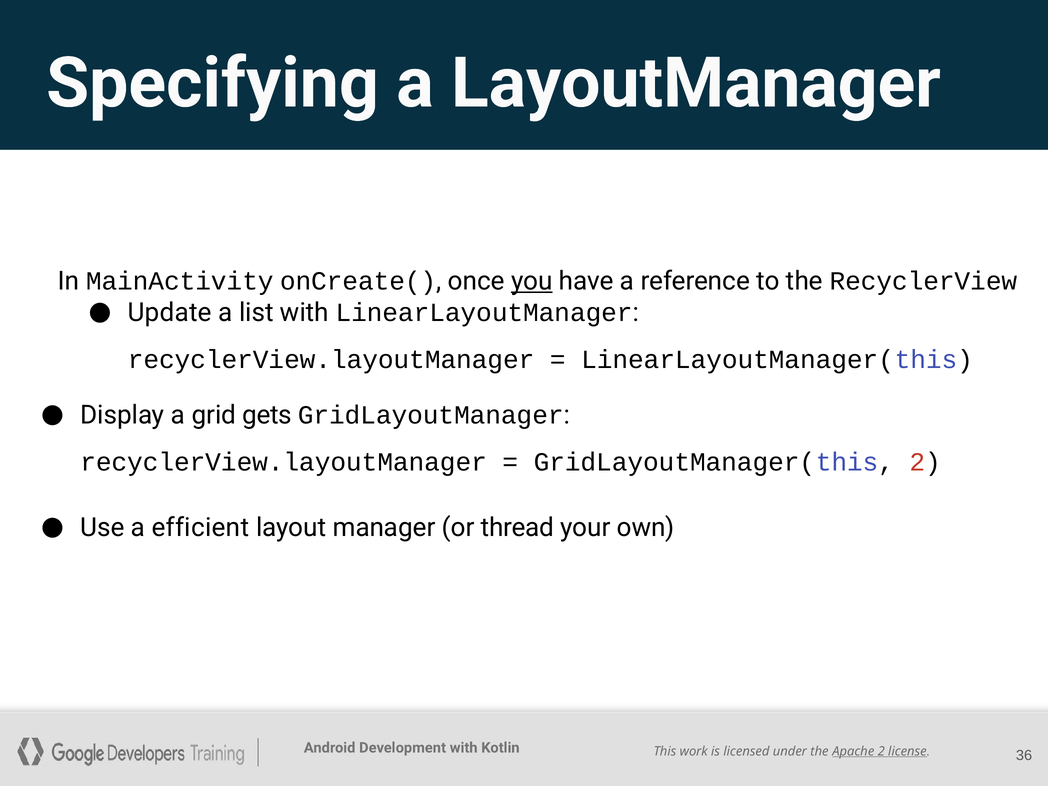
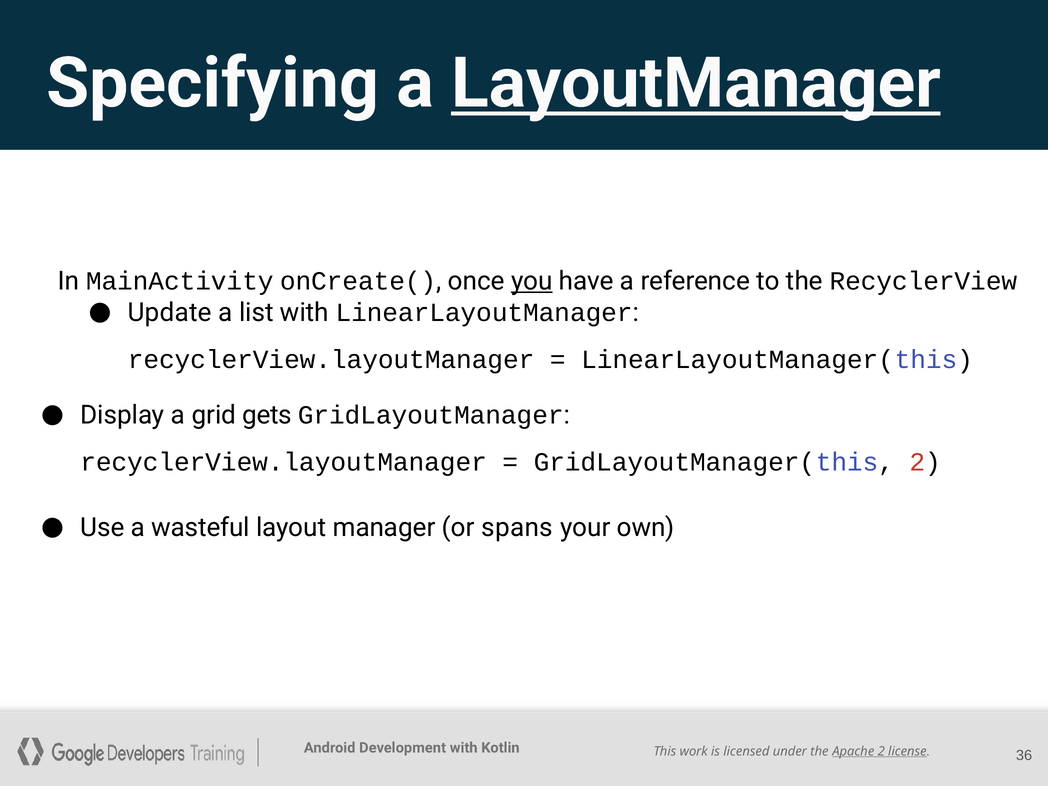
LayoutManager underline: none -> present (696, 83)
efficient: efficient -> wasteful (201, 528)
thread: thread -> spans (517, 528)
